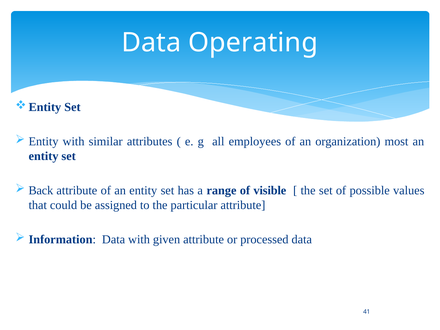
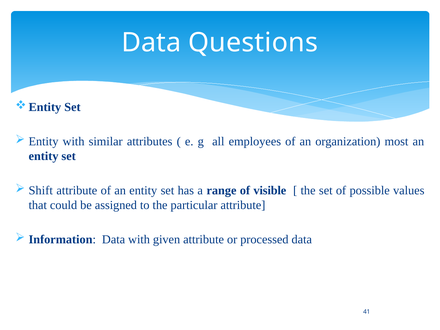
Operating: Operating -> Questions (253, 43)
Back: Back -> Shift (41, 190)
